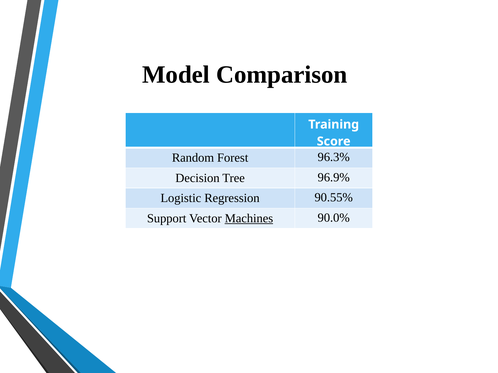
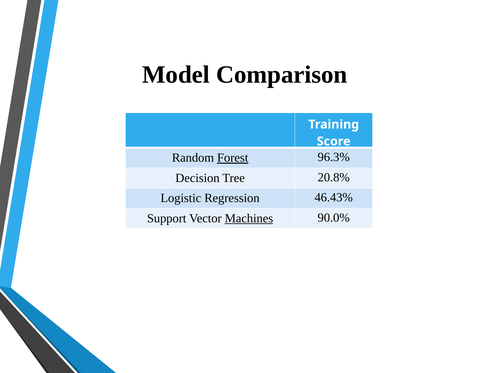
Forest underline: none -> present (233, 158)
96.9%: 96.9% -> 20.8% (334, 178)
90.55%: 90.55% -> 46.43% (334, 198)
